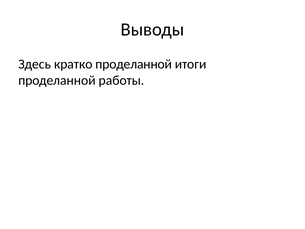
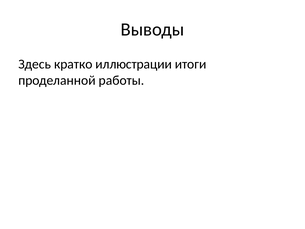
кратко проделанной: проделанной -> иллюстрации (134, 64)
